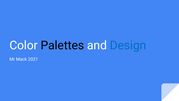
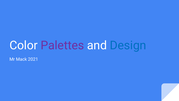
Palettes colour: black -> purple (62, 45)
